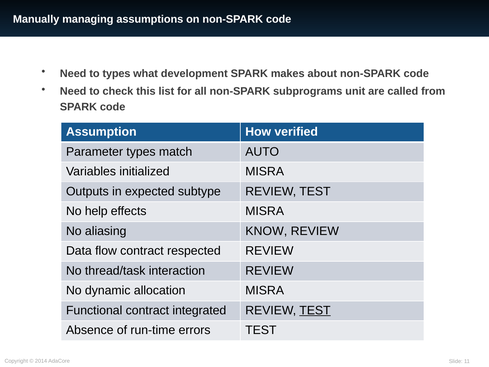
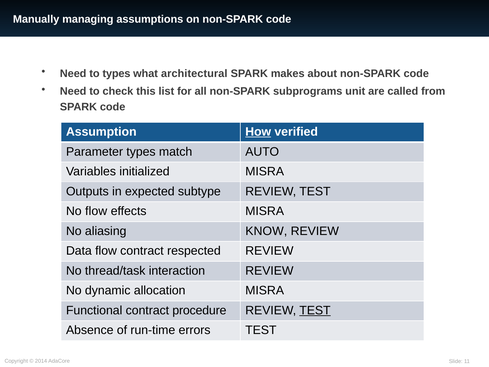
development: development -> architectural (194, 73)
How underline: none -> present (258, 132)
No help: help -> flow (96, 211)
integrated: integrated -> procedure (199, 310)
